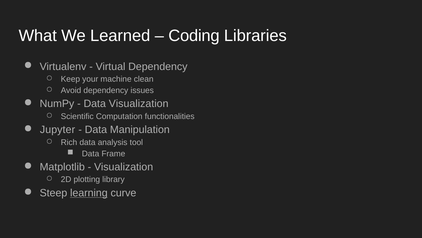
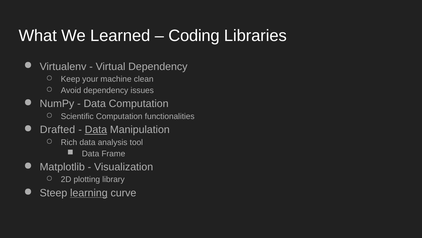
Data Visualization: Visualization -> Computation (139, 104)
Jupyter: Jupyter -> Drafted (58, 129)
Data underline: none -> present (96, 129)
